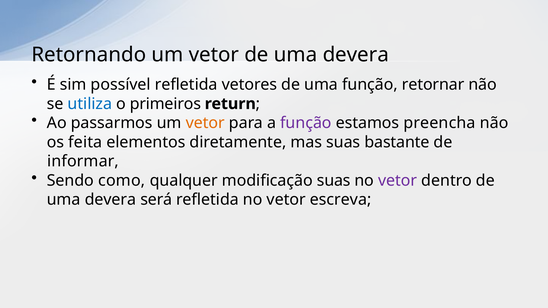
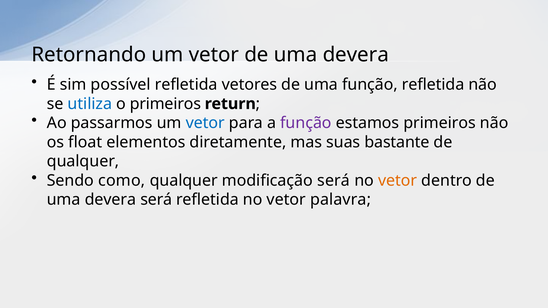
função retornar: retornar -> refletida (433, 85)
vetor colour: orange -> blue (205, 123)
estamos preencha: preencha -> primeiros (440, 123)
feita: feita -> float (85, 142)
informar: informar -> qualquer (83, 161)
modificação suas: suas -> será (334, 181)
vetor colour: purple -> orange (398, 181)
escreva: escreva -> palavra (341, 200)
